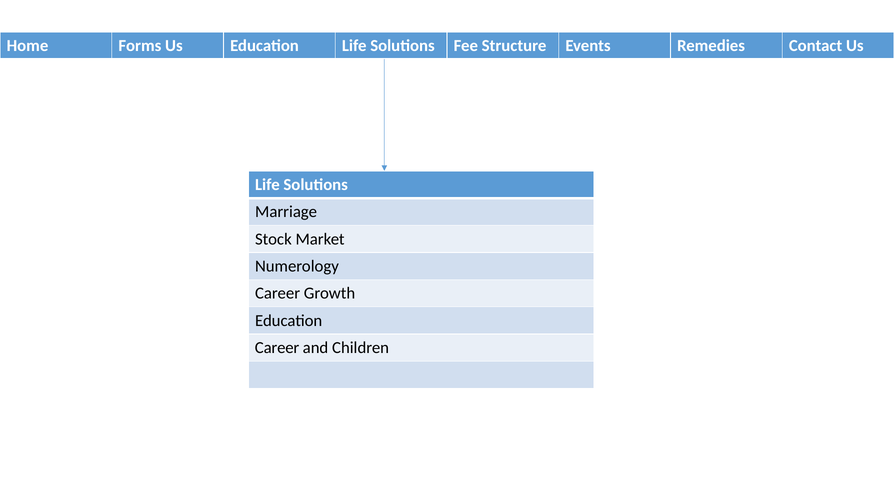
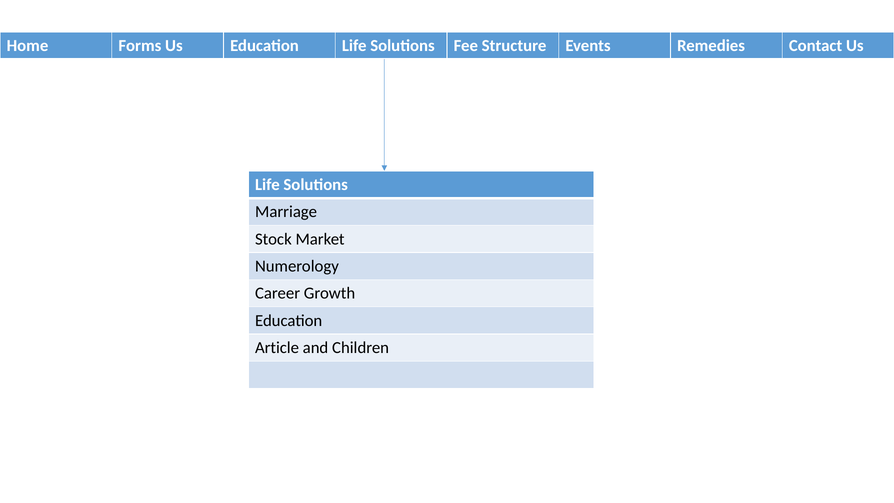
Career: Career -> Article (277, 348)
